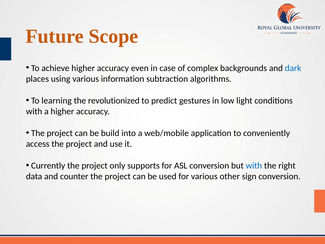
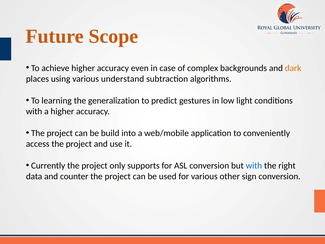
dark colour: blue -> orange (293, 68)
information: information -> understand (123, 79)
revolutionized: revolutionized -> generalization (114, 100)
